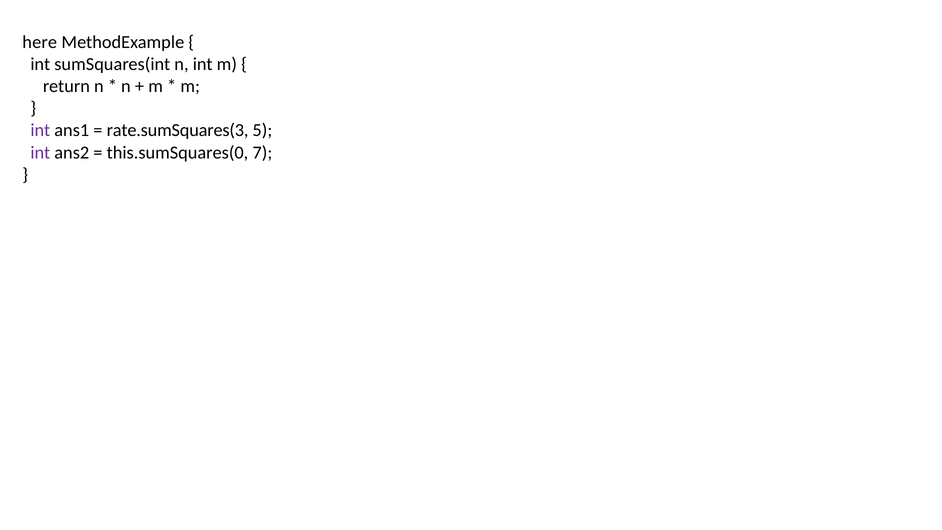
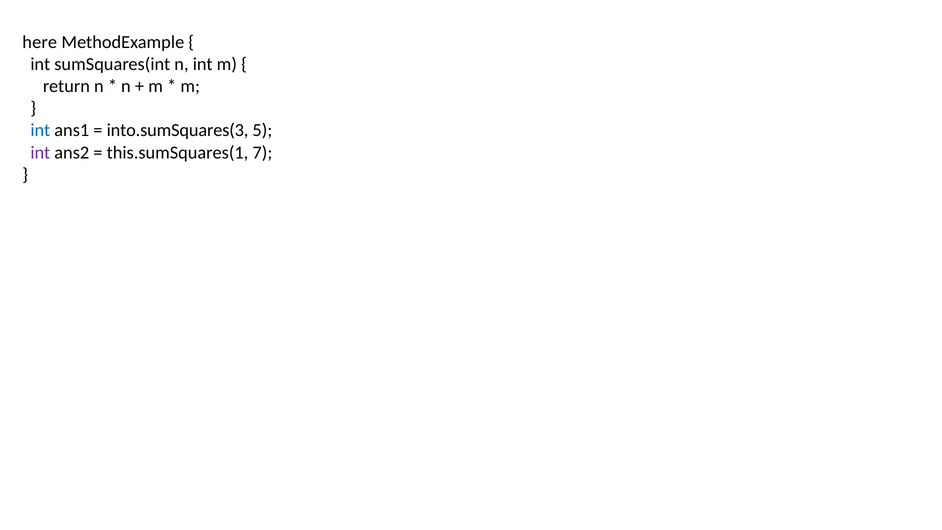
int colour: purple -> blue (40, 130)
rate.sumSquares(3: rate.sumSquares(3 -> into.sumSquares(3 (178, 130)
this.sumSquares(0: this.sumSquares(0 -> this.sumSquares(1 (177, 152)
